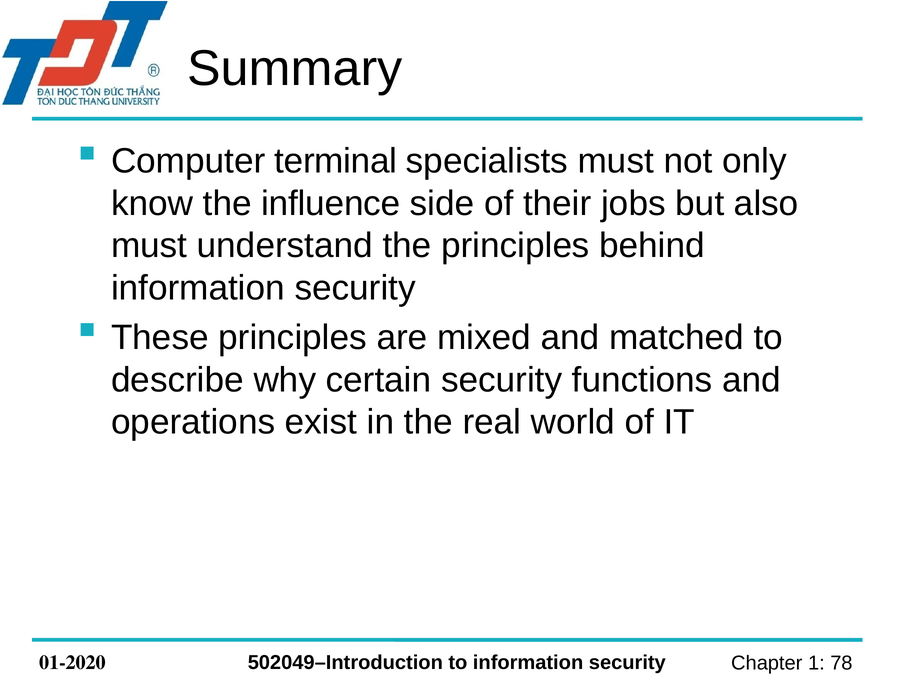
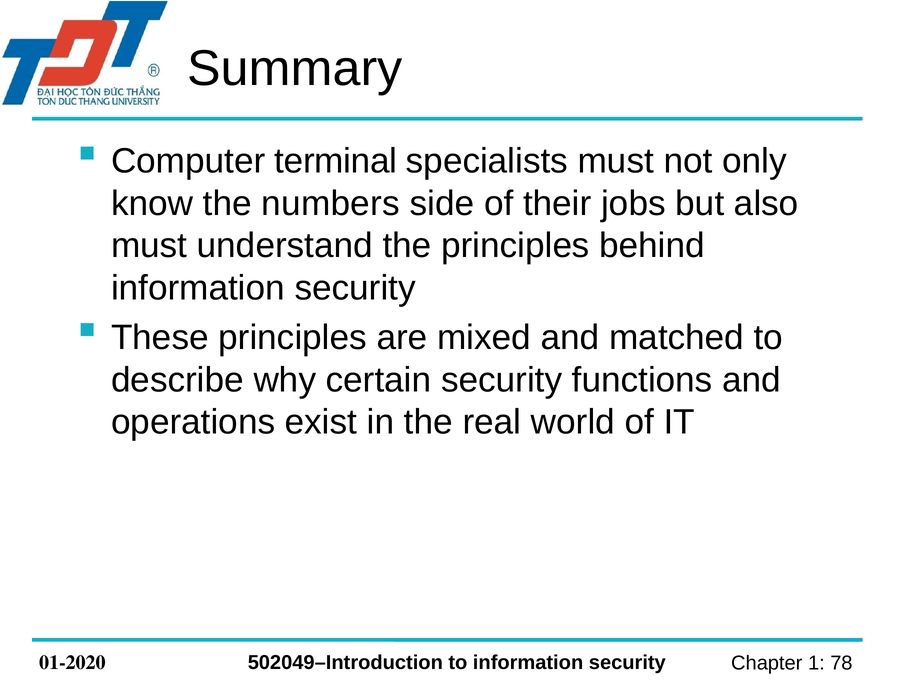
influence: influence -> numbers (331, 203)
